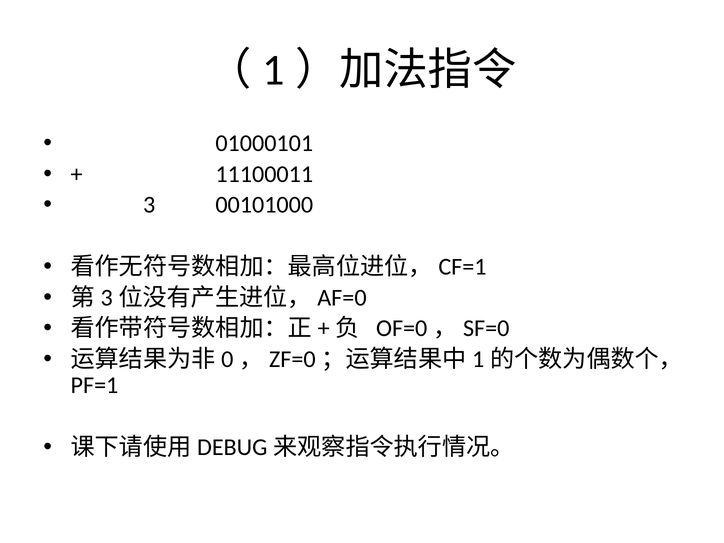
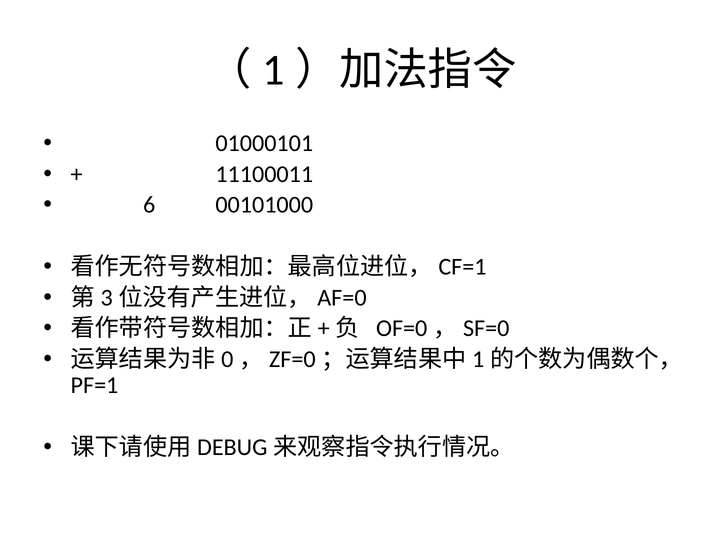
3: 3 -> 6 (149, 205)
